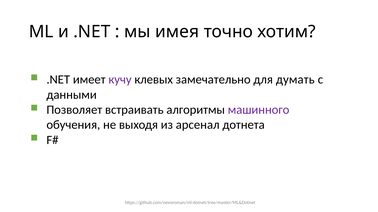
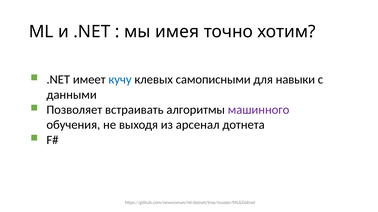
кучу colour: purple -> blue (120, 80)
замечательно: замечательно -> самописными (213, 80)
думать: думать -> навыки (295, 80)
